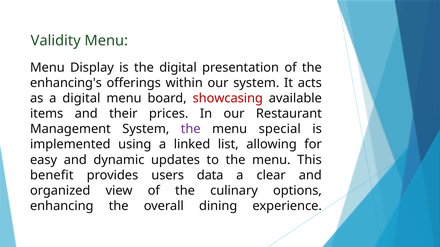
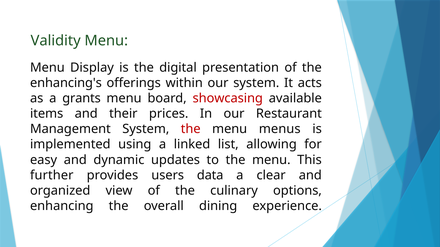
a digital: digital -> grants (82, 98)
the colour: purple -> red (191, 129)
special: special -> menus (280, 129)
benefit: benefit -> further (52, 176)
